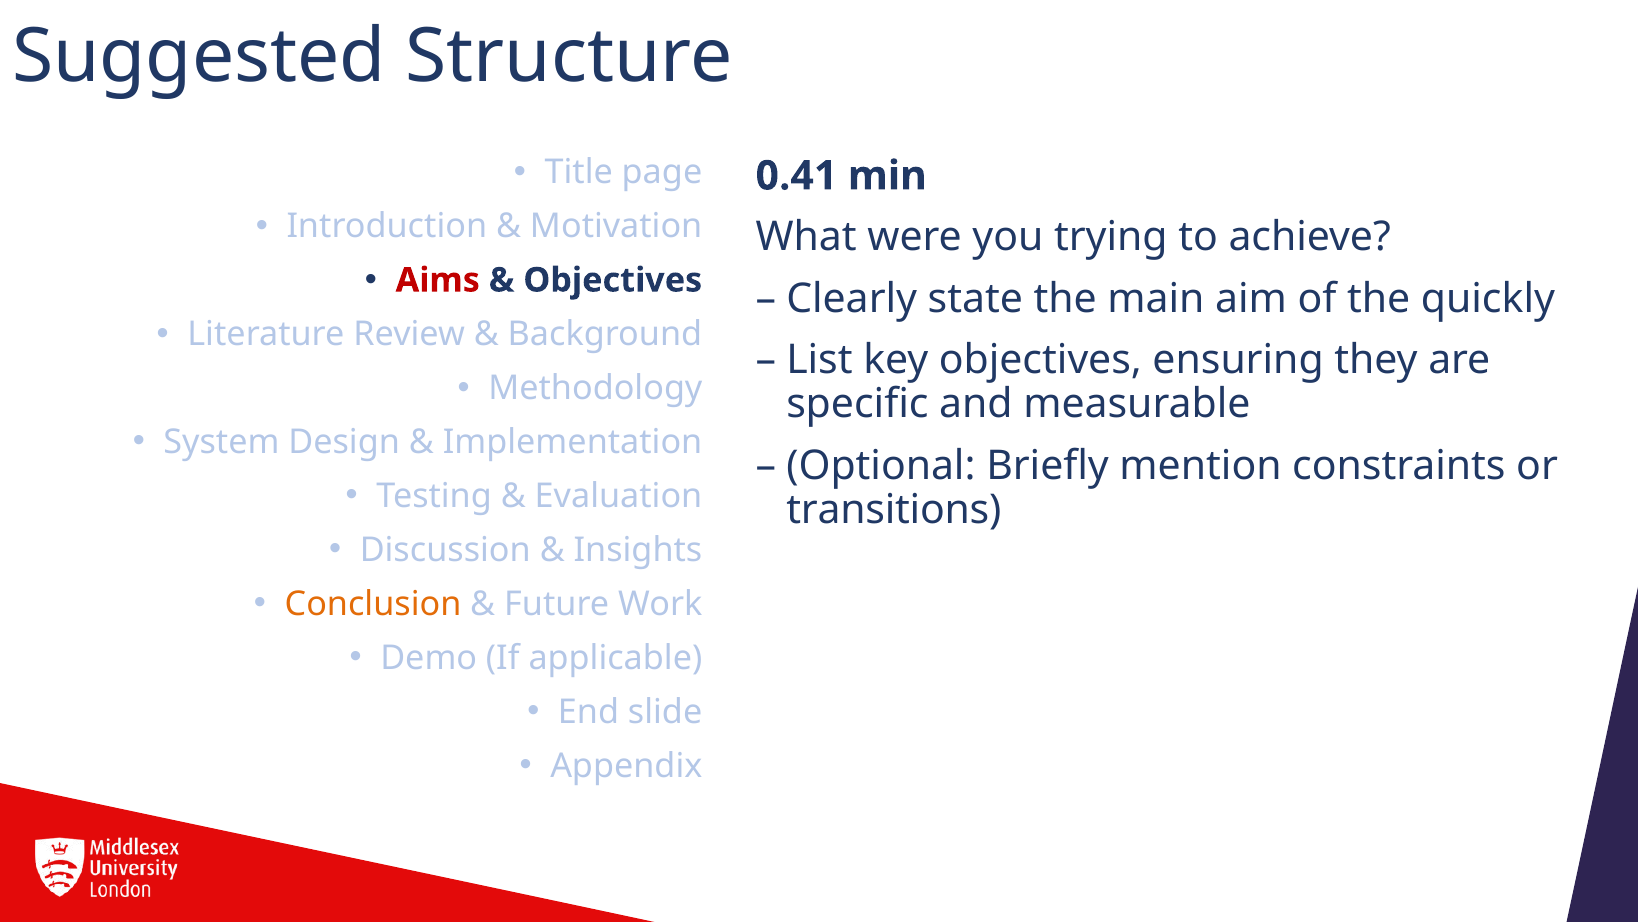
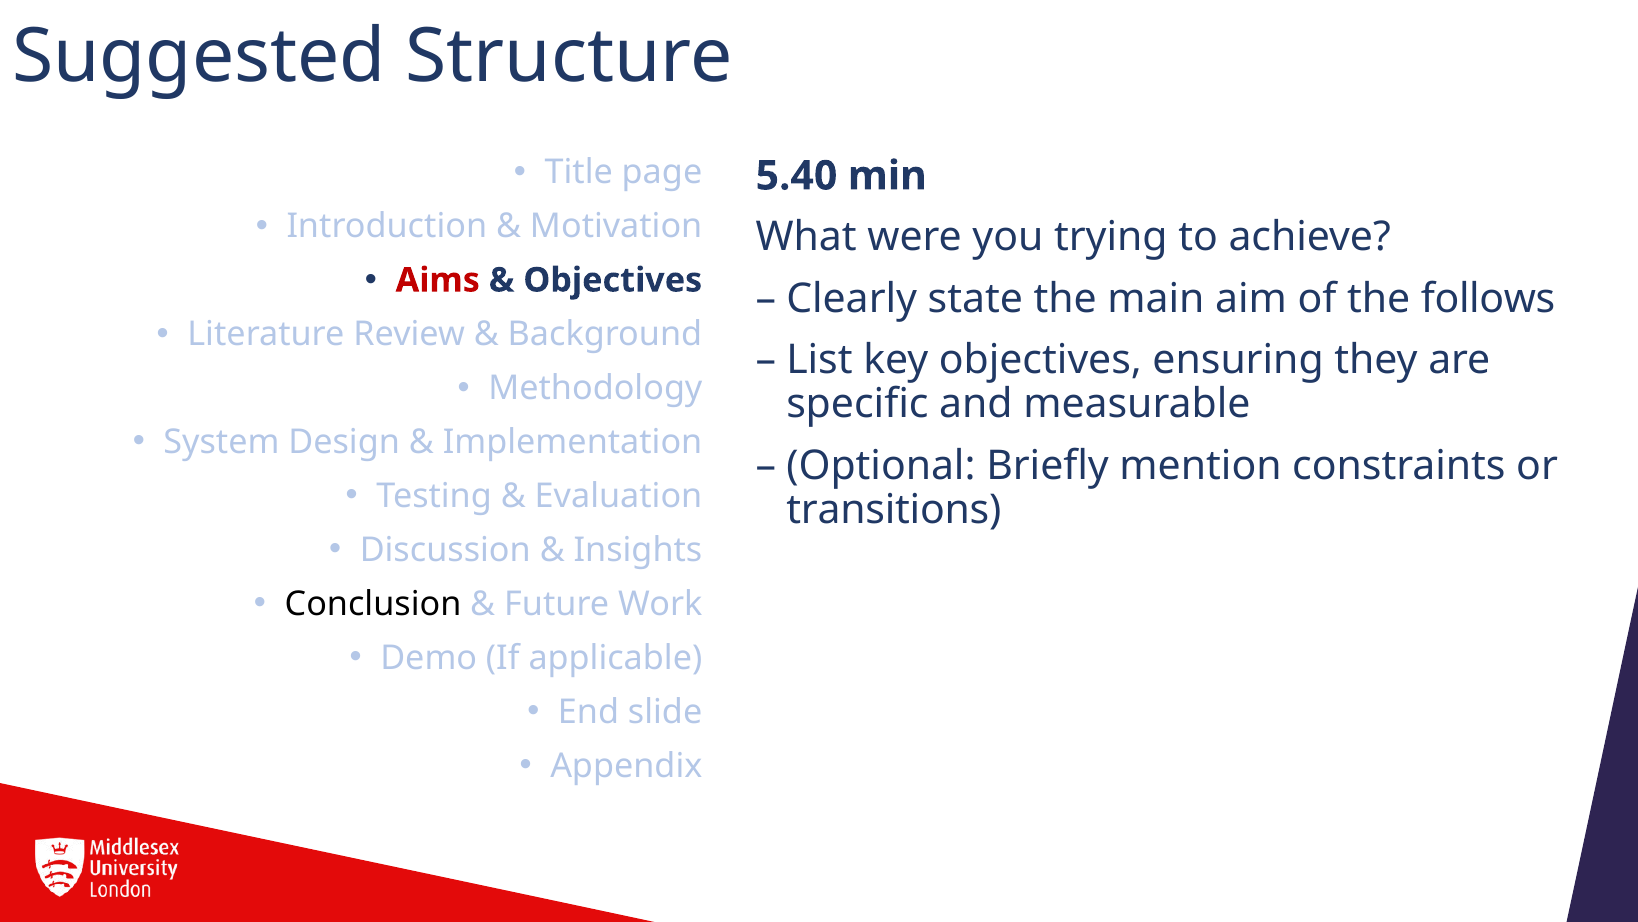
0.41: 0.41 -> 5.40 (796, 176)
quickly: quickly -> follows (1488, 298)
Conclusion colour: orange -> black (373, 604)
